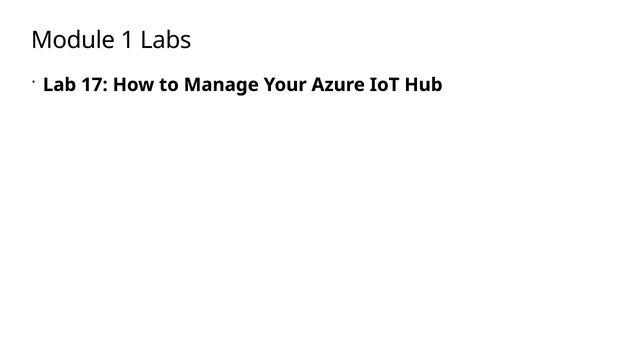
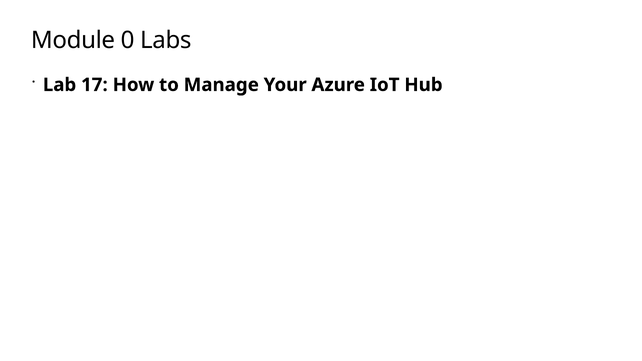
1: 1 -> 0 (128, 40)
